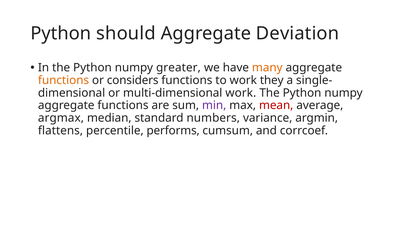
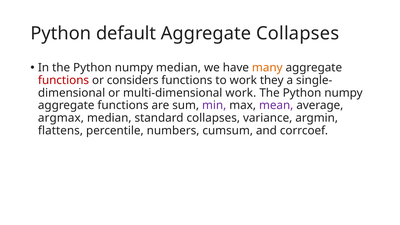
should: should -> default (126, 34)
Aggregate Deviation: Deviation -> Collapses (298, 34)
numpy greater: greater -> median (178, 68)
functions colour: orange -> red (64, 80)
mean colour: red -> purple (276, 105)
standard numbers: numbers -> collapses (213, 118)
performs: performs -> numbers (173, 131)
